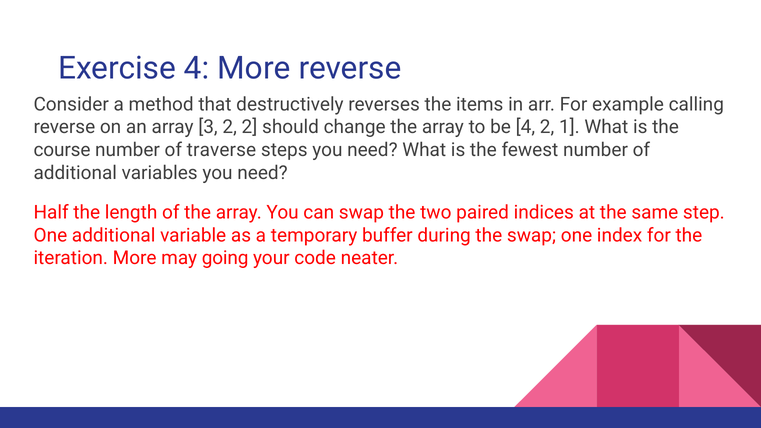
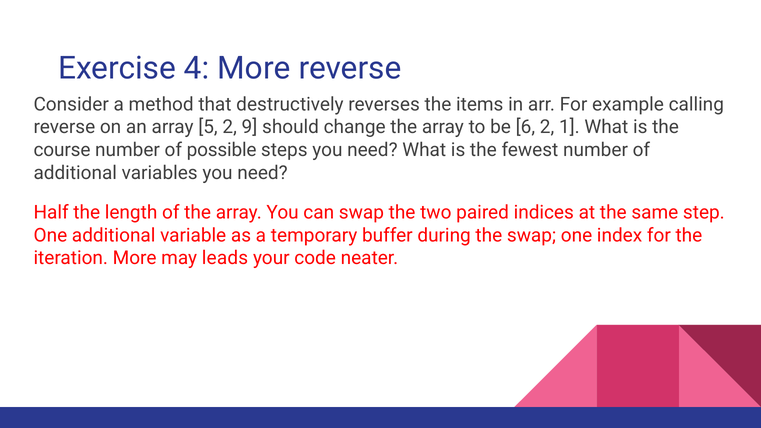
3: 3 -> 5 (208, 127)
2 2: 2 -> 9 (249, 127)
be 4: 4 -> 6 (525, 127)
traverse: traverse -> possible (222, 150)
going: going -> leads (225, 258)
